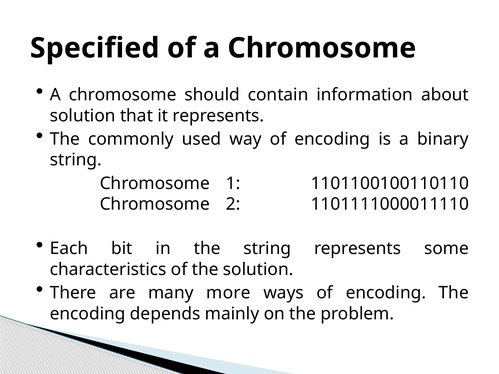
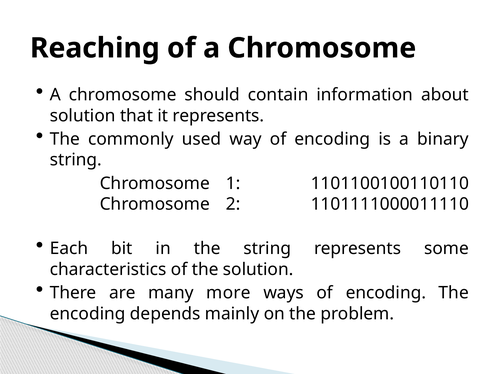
Specified: Specified -> Reaching (95, 48)
